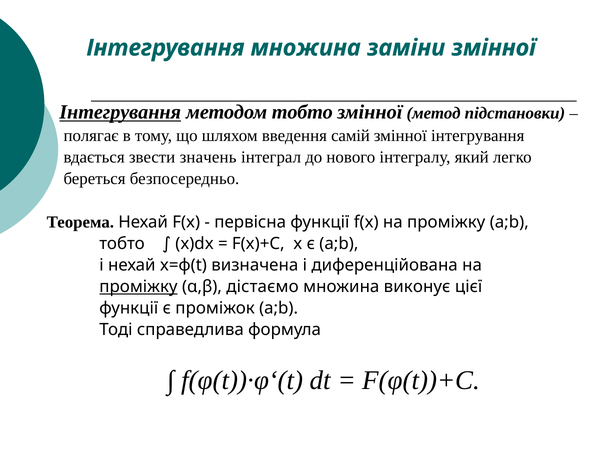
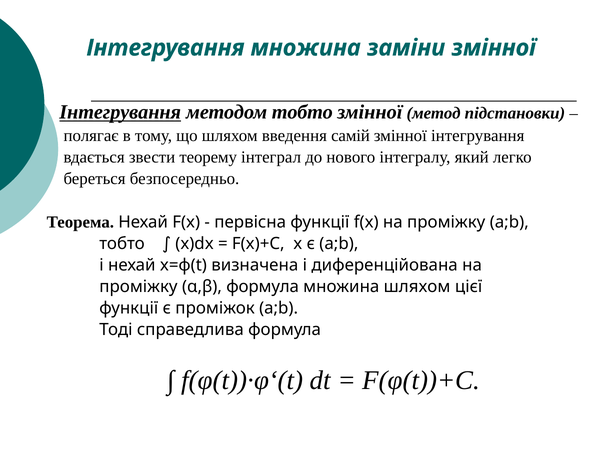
значень: значень -> теорему (208, 157)
проміжку underline: present -> none (138, 287)
α,β дістаємо: дістаємо -> формула (263, 287)
множина виконує: виконує -> шляхом (417, 287)
